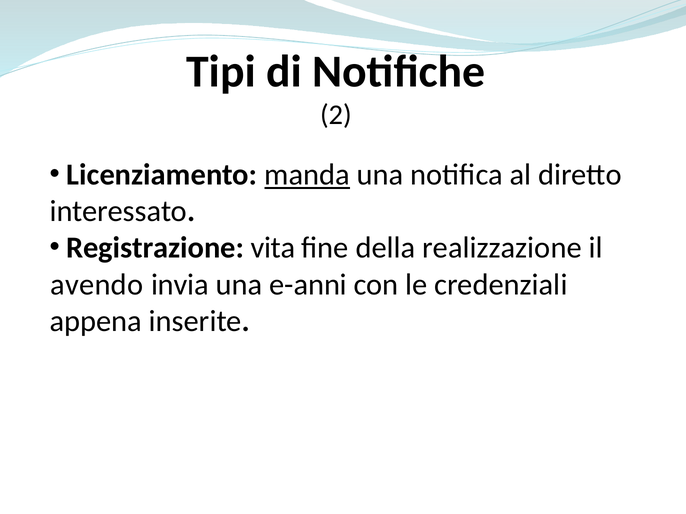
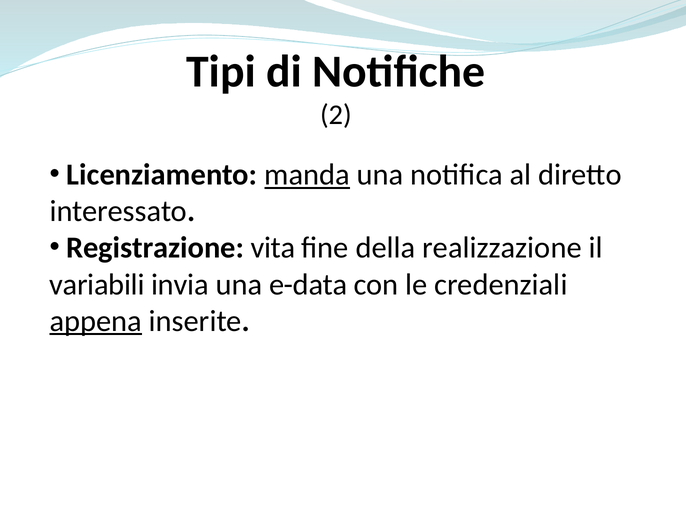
avendo: avendo -> variabili (97, 285)
e-anni: e-anni -> e-data (308, 285)
appena underline: none -> present (96, 321)
